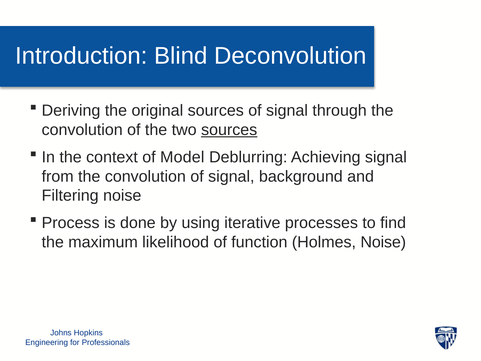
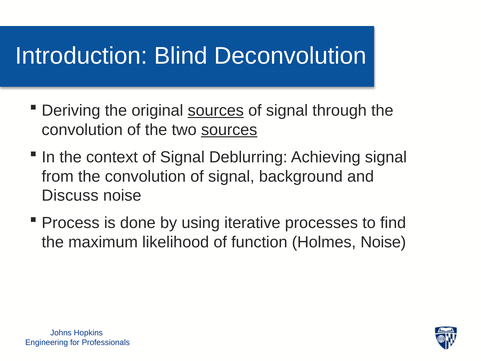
sources underline: none -> present (216, 111)
context of Model: Model -> Signal (182, 157)
Filtering: Filtering -> Discuss (70, 196)
